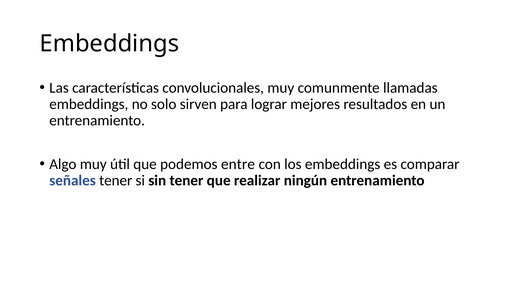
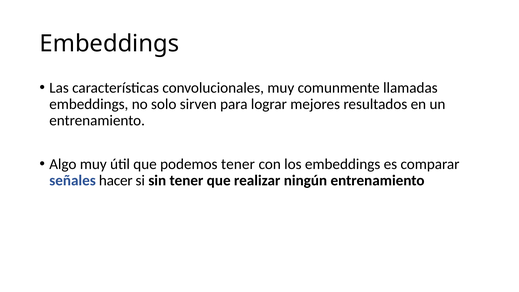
podemos entre: entre -> tener (238, 164)
señales tener: tener -> hacer (116, 180)
